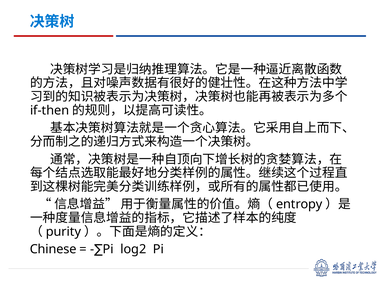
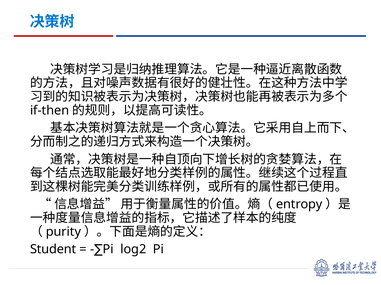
Chinese: Chinese -> Student (53, 250)
